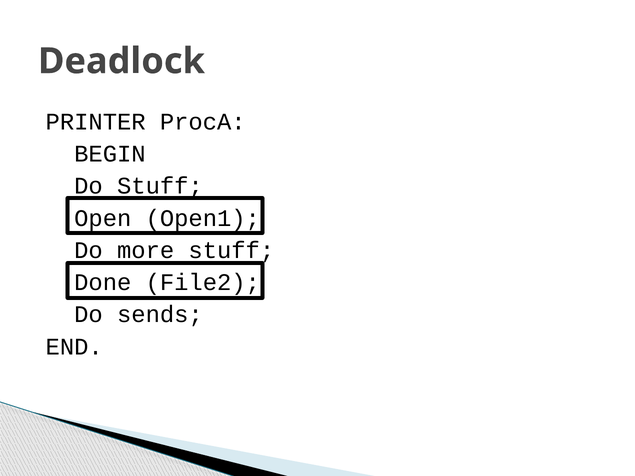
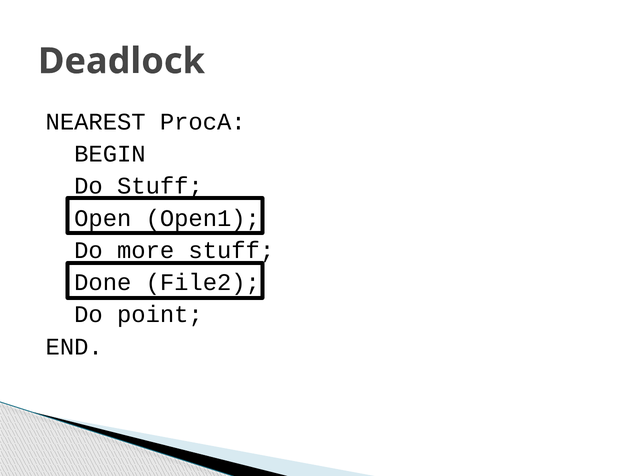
PRINTER: PRINTER -> NEAREST (96, 122)
sends: sends -> point (160, 315)
